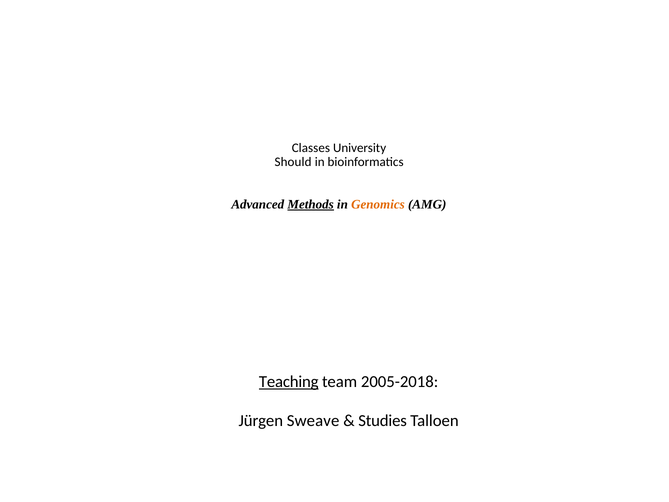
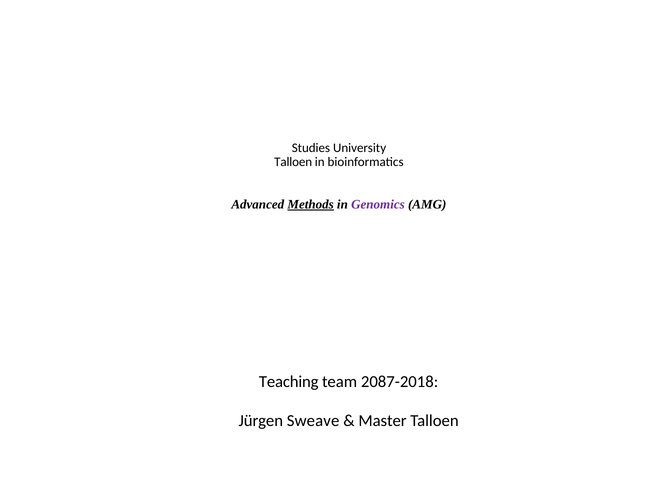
Classes: Classes -> Studies (311, 148)
Should: Should -> Talloen (293, 162)
Genomics colour: orange -> purple (378, 204)
Teaching underline: present -> none (289, 382)
2005-2018: 2005-2018 -> 2087-2018 (400, 382)
Studies: Studies -> Master (383, 421)
